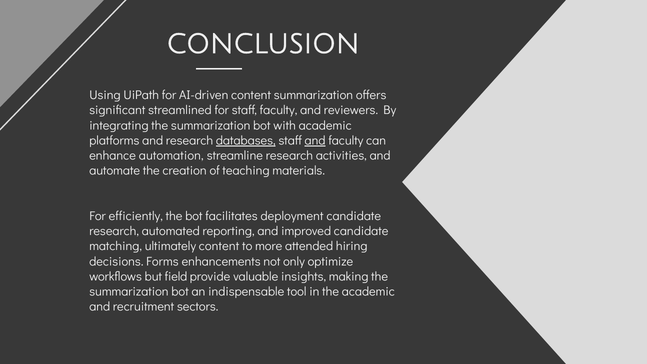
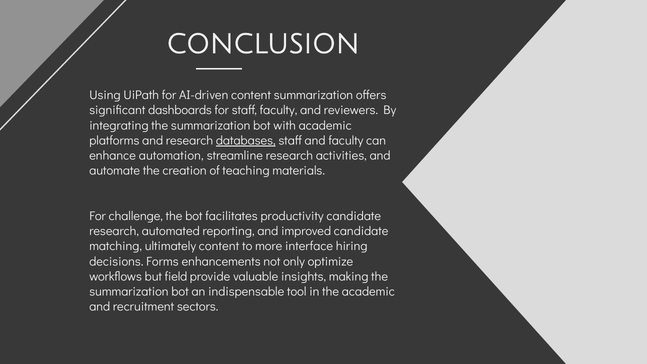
streamlined: streamlined -> dashboards (180, 110)
and underline: present -> none (315, 141)
efficiently: efficiently -> challenge (136, 216)
deployment: deployment -> productivity (292, 216)
attended: attended -> interface (309, 246)
